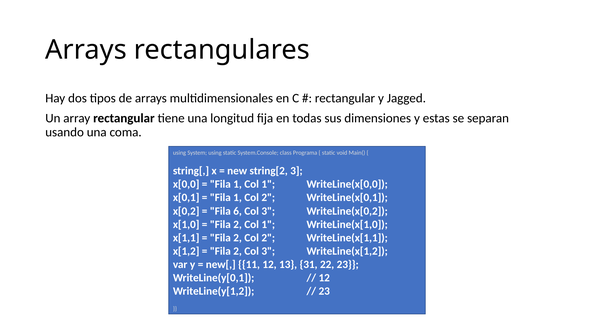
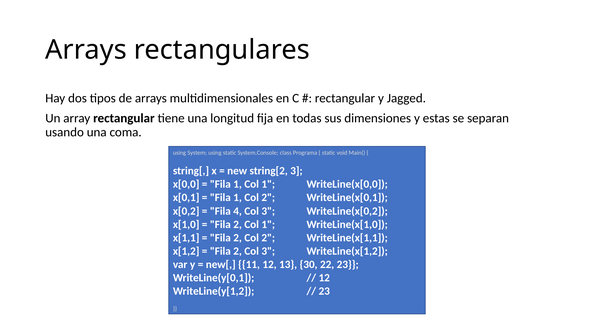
6: 6 -> 4 (238, 211)
31: 31 -> 30 (309, 265)
